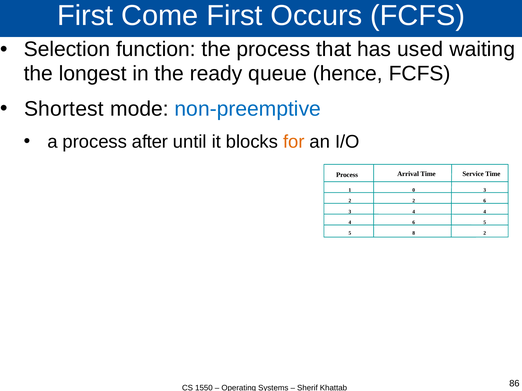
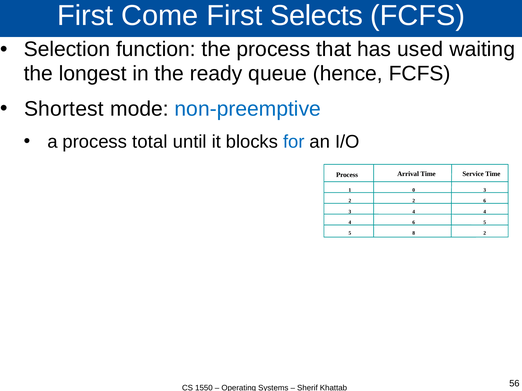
Occurs: Occurs -> Selects (317, 16)
after: after -> total (150, 142)
for colour: orange -> blue (294, 142)
86: 86 -> 56 (514, 384)
